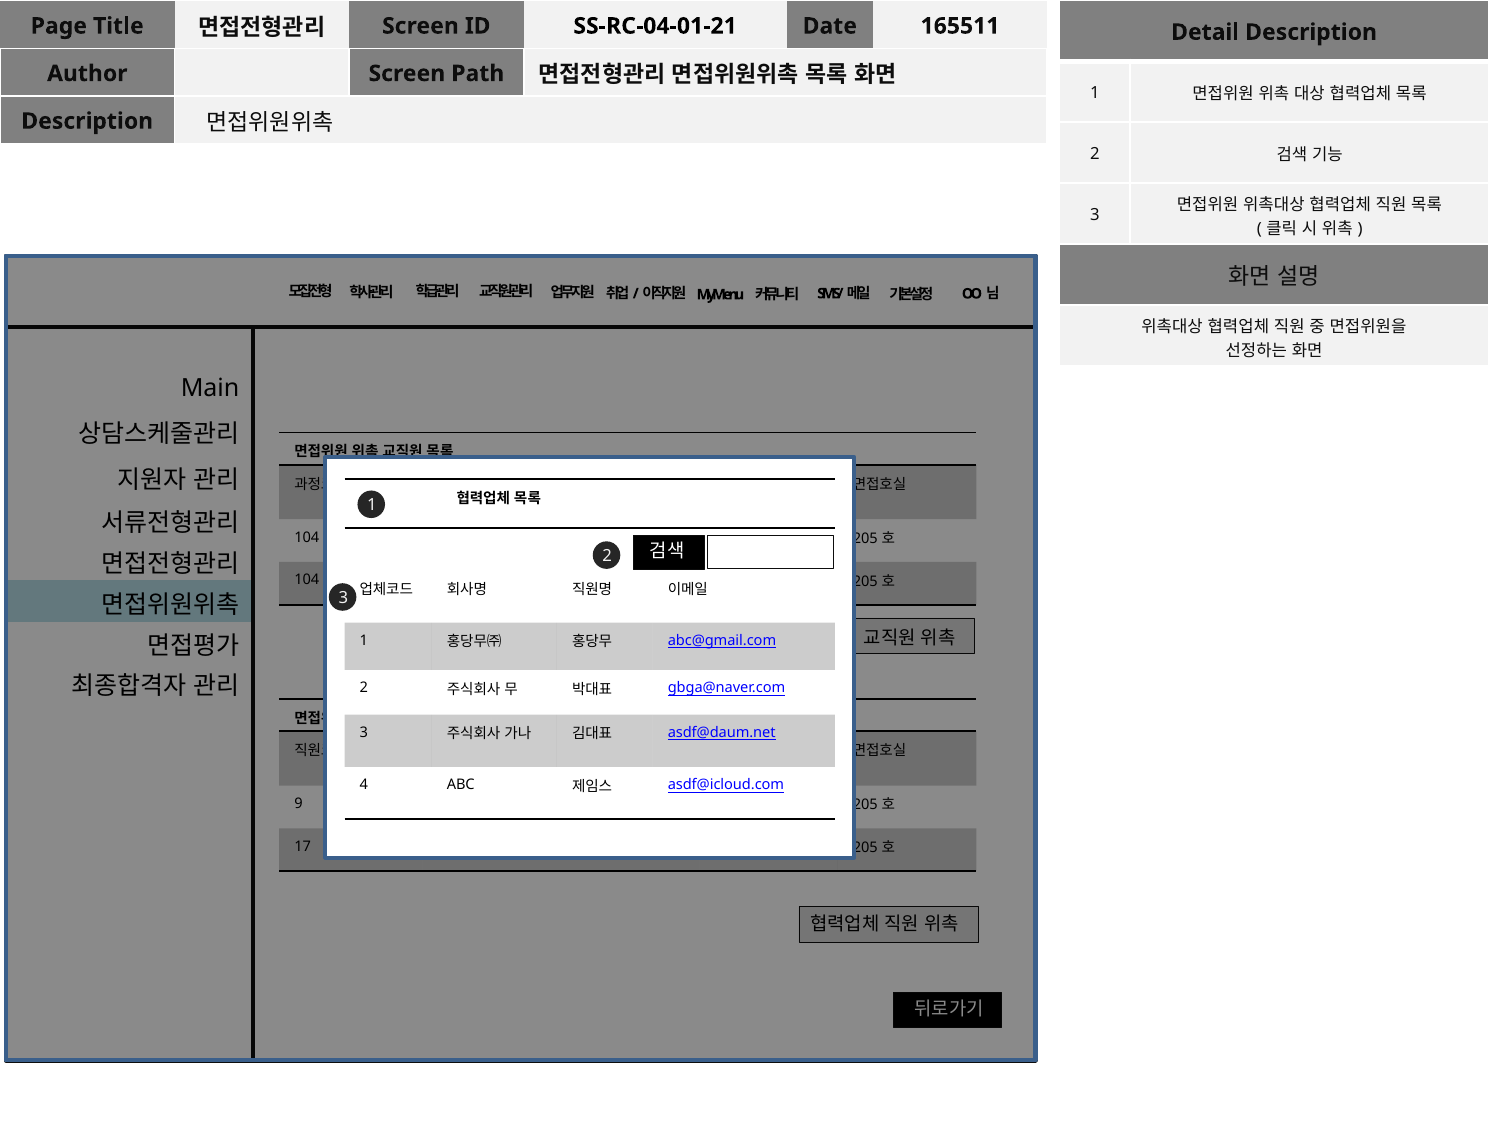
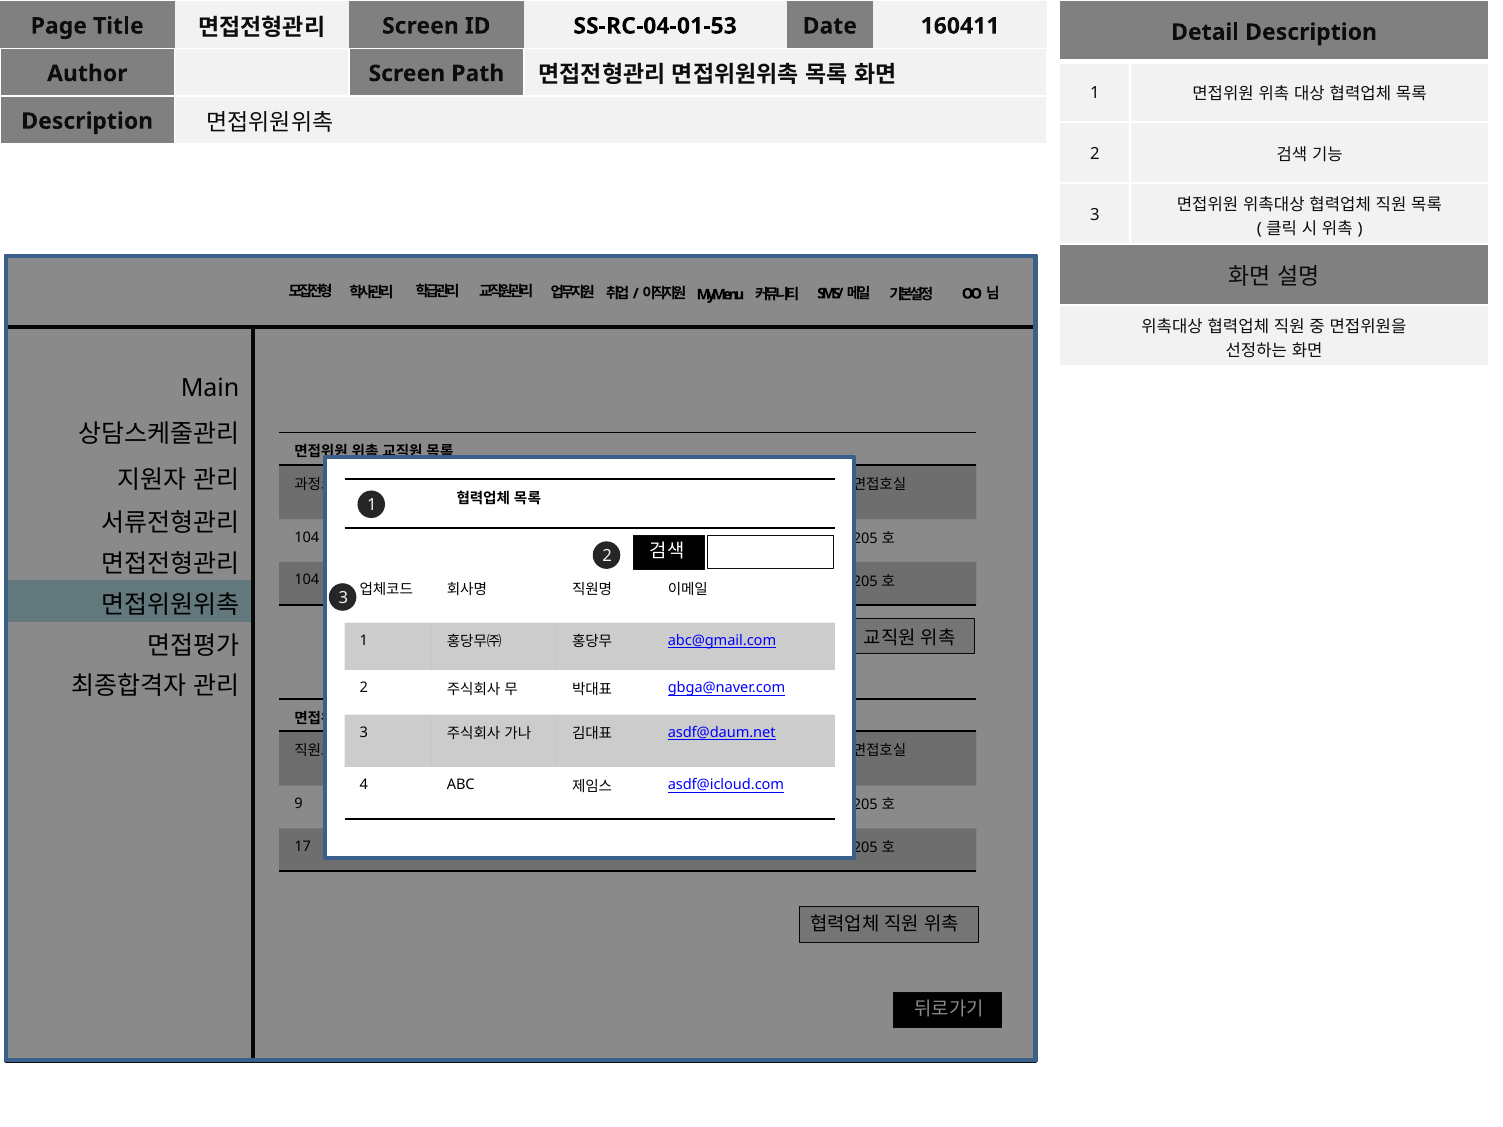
SS-RC-04-01-21: SS-RC-04-01-21 -> SS-RC-04-01-53 (655, 26)
165511: 165511 -> 160411 (960, 26)
